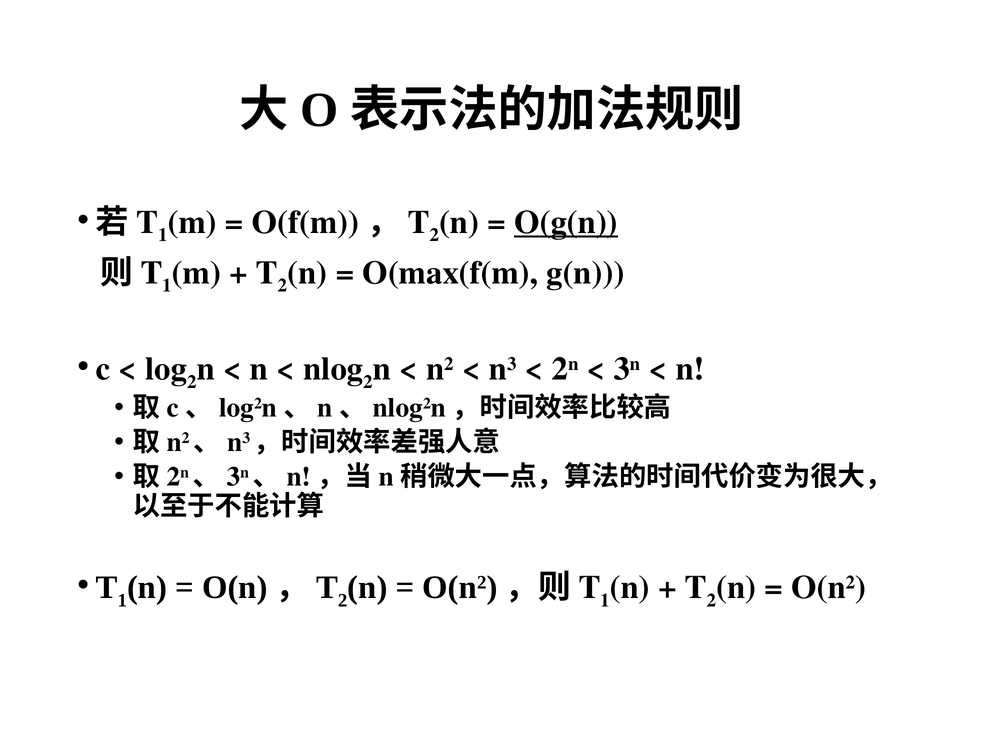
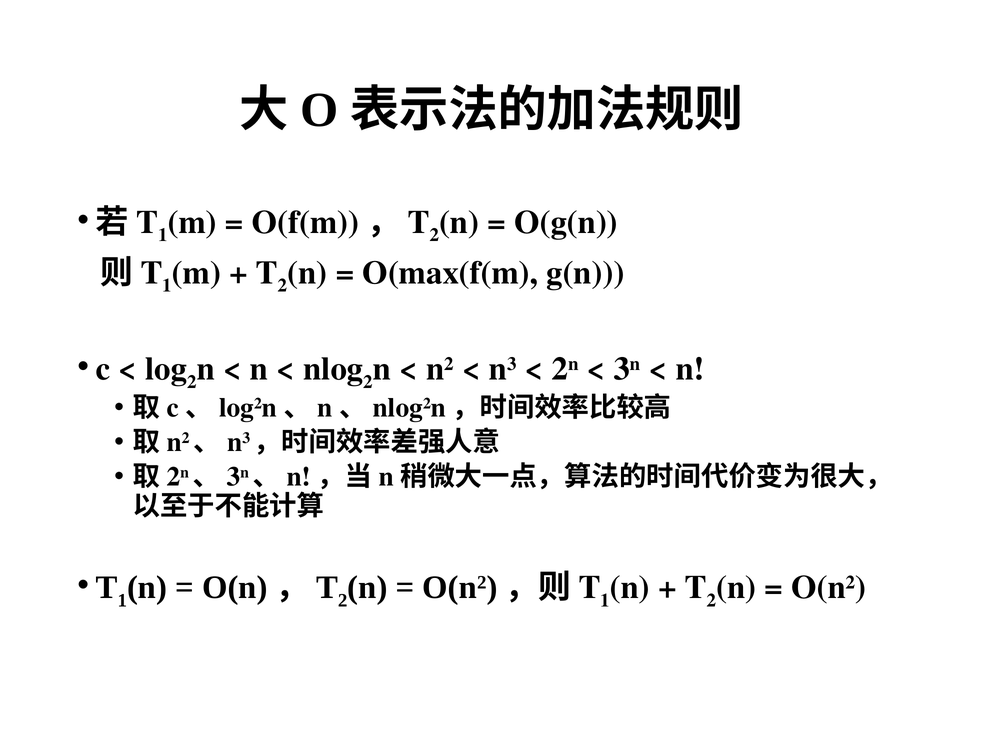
O(g(n underline: present -> none (566, 223)
